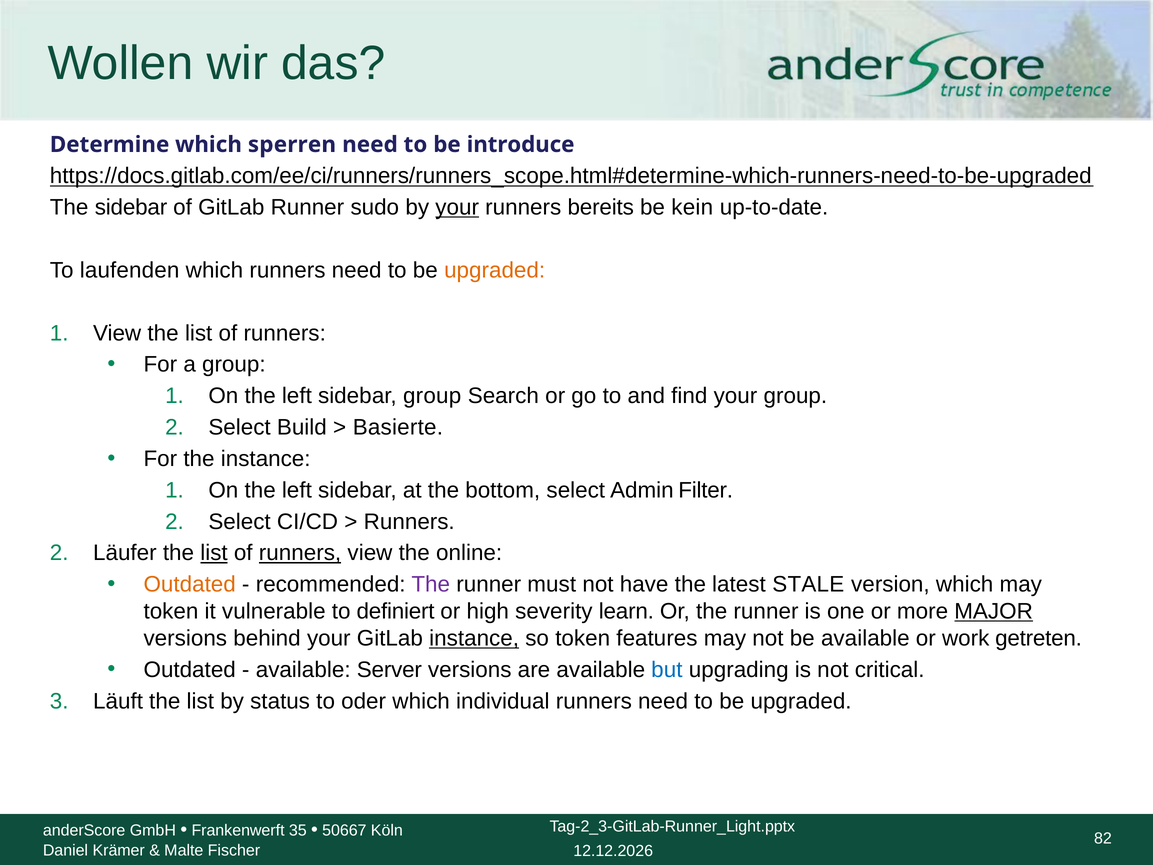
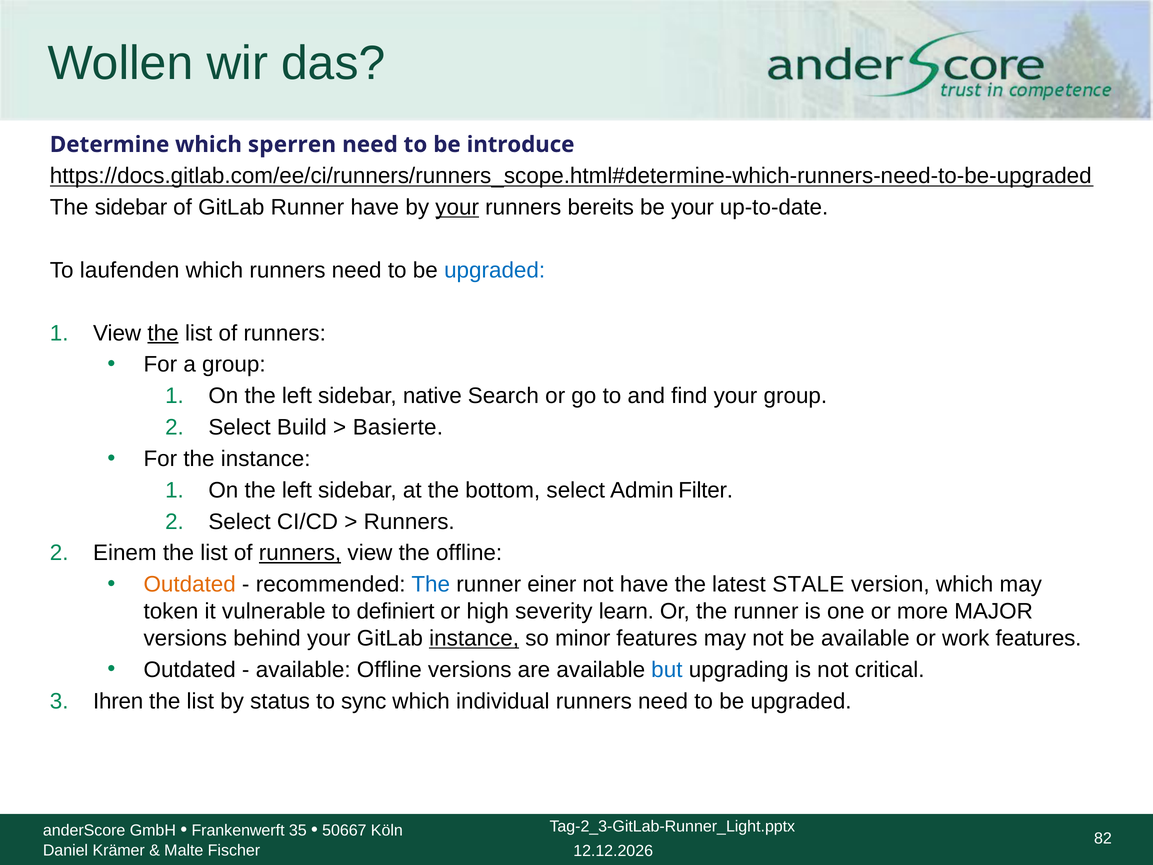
Runner sudo: sudo -> have (375, 207)
be kein: kein -> your (692, 207)
upgraded colour: orange -> blue (495, 270)
the underline: none -> present (163, 333)
sidebar group: group -> native (432, 396)
Läufer: Läufer -> Einem (125, 553)
list underline: present -> none (214, 553)
the online: online -> offline (469, 553)
The colour: purple -> blue (431, 584)
must: must -> einer (552, 584)
MAJOR underline: present -> none (994, 611)
so token: token -> minor (583, 638)
work getreten: getreten -> features (1039, 638)
available Server: Server -> Offline (389, 670)
Läuft: Läuft -> Ihren (118, 701)
oder: oder -> sync (364, 701)
